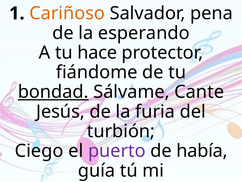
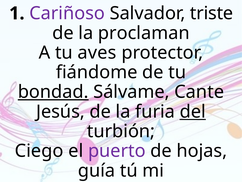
Cariñoso colour: orange -> purple (67, 13)
pena: pena -> triste (212, 13)
esperando: esperando -> proclaman (144, 33)
hace: hace -> aves (97, 53)
del underline: none -> present (193, 111)
había: había -> hojas (202, 151)
